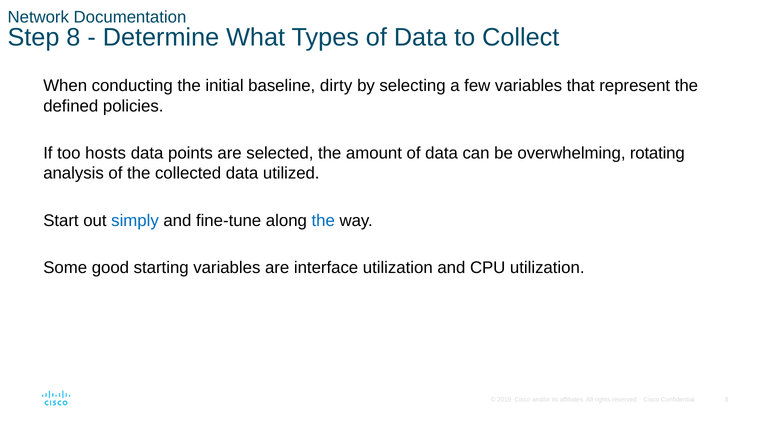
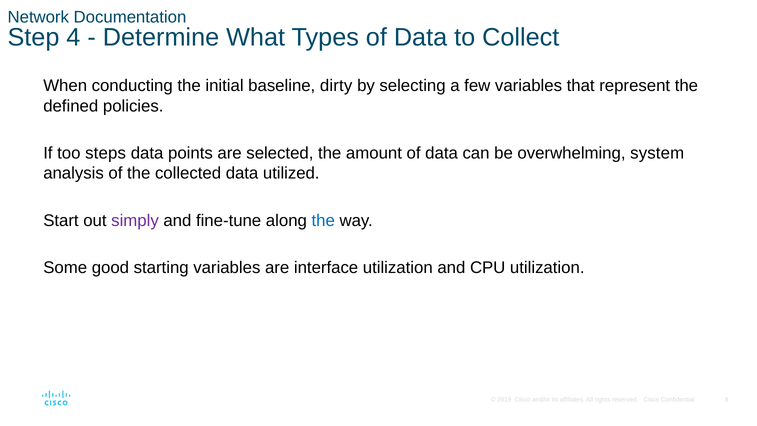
Step 8: 8 -> 4 (73, 37)
hosts: hosts -> steps (106, 153)
rotating: rotating -> system (657, 153)
simply colour: blue -> purple (135, 220)
